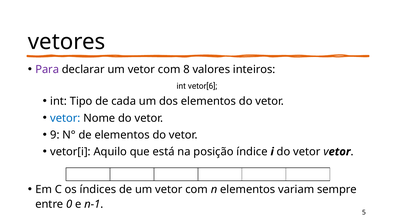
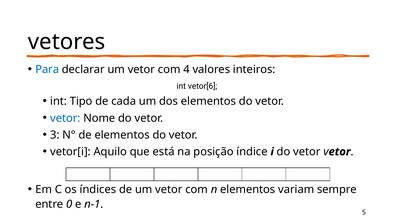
Para colour: purple -> blue (47, 69)
8: 8 -> 4 (187, 69)
9: 9 -> 3 (55, 135)
